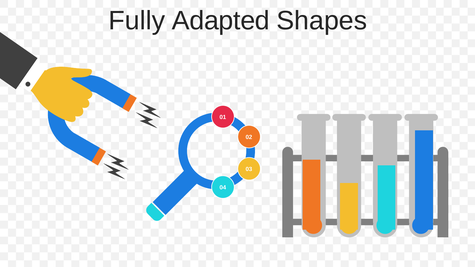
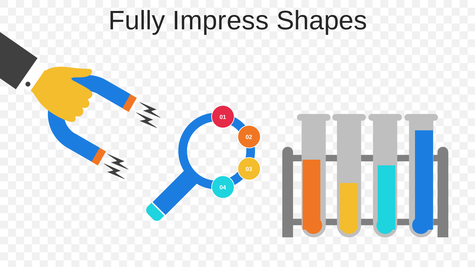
Adapted: Adapted -> Impress (221, 21)
